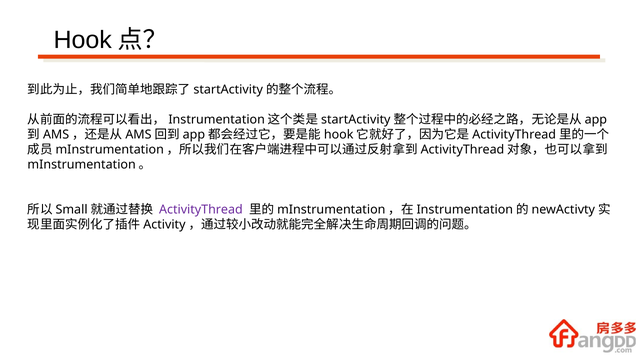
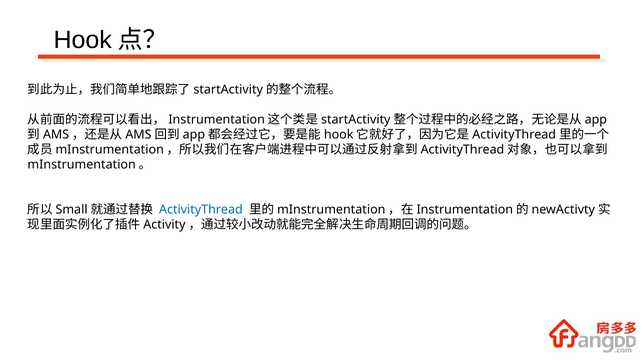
ActivityThread colour: purple -> blue (201, 210)
